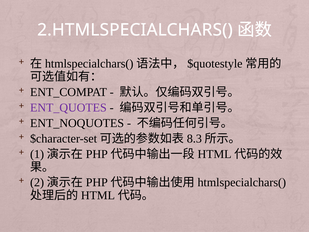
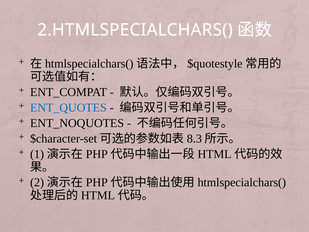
ENT_QUOTES colour: purple -> blue (68, 108)
